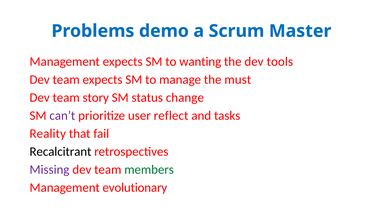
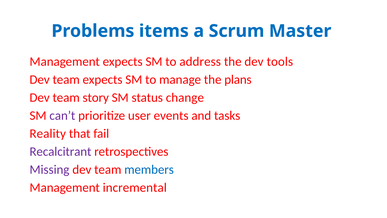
demo: demo -> items (164, 31)
wanting: wanting -> address (200, 61)
must: must -> plans (238, 79)
reflect: reflect -> events (171, 115)
Recalcitrant colour: black -> purple (60, 151)
members colour: green -> blue (149, 169)
evolutionary: evolutionary -> incremental (135, 187)
